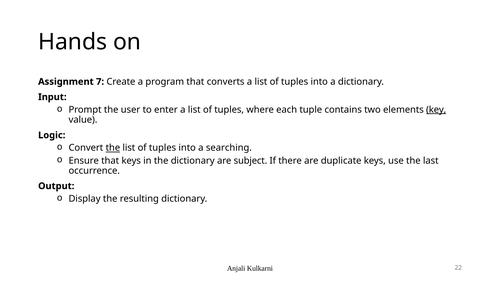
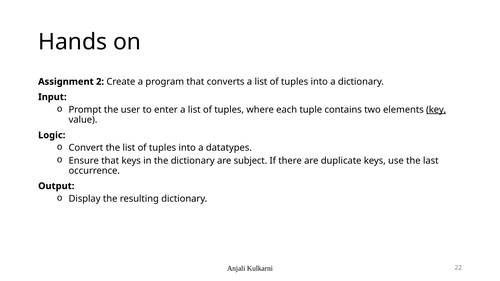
7: 7 -> 2 (100, 82)
the underline: present -> none (113, 148)
searching: searching -> datatypes (229, 148)
